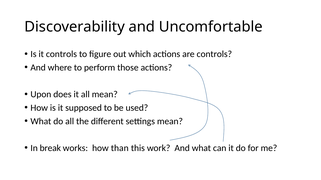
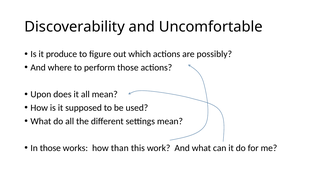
it controls: controls -> produce (62, 54)
are controls: controls -> possibly (214, 54)
In break: break -> those (50, 148)
